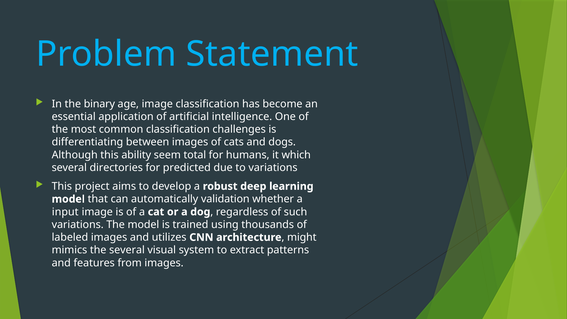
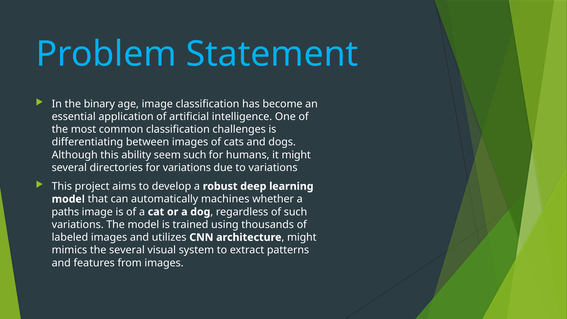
seem total: total -> such (195, 155)
it which: which -> might (296, 155)
for predicted: predicted -> variations (187, 168)
validation: validation -> machines (225, 199)
input: input -> paths (65, 212)
